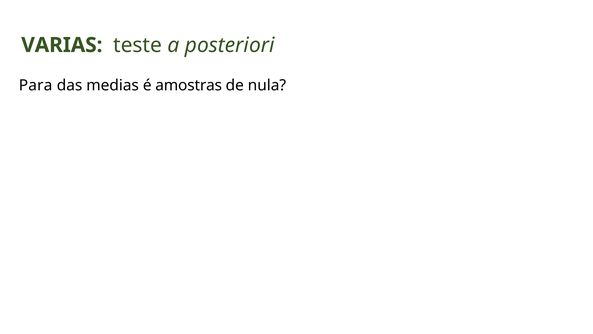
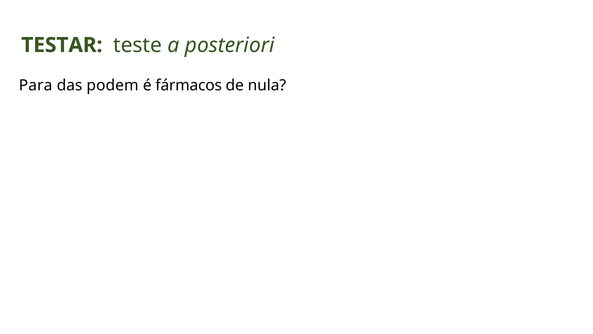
VARIAS: VARIAS -> TESTAR (62, 45)
medias: medias -> podem (112, 85)
amostras: amostras -> fármacos (189, 85)
